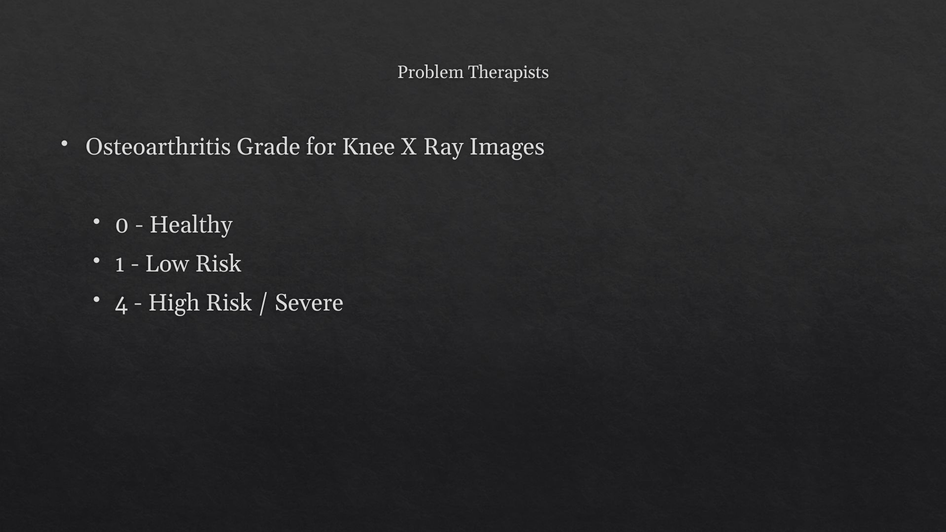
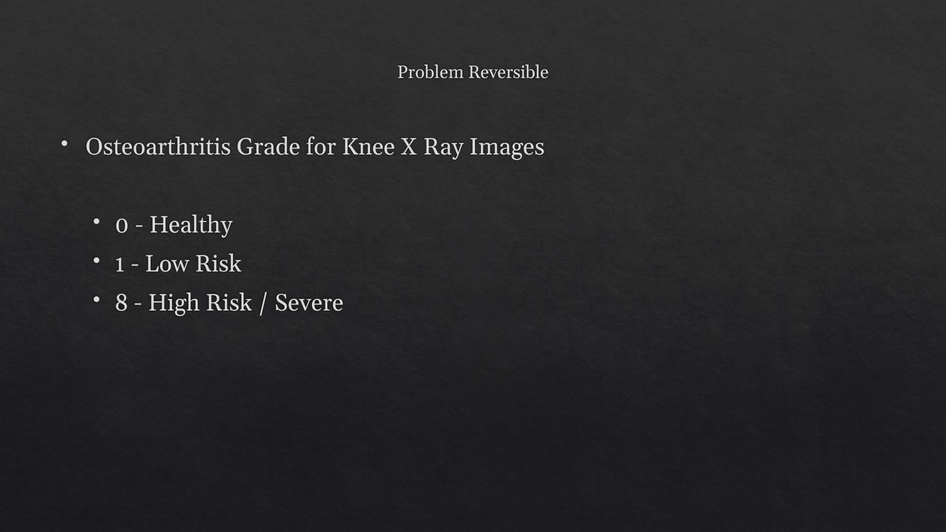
Therapists: Therapists -> Reversible (508, 72)
4: 4 -> 8 (121, 303)
